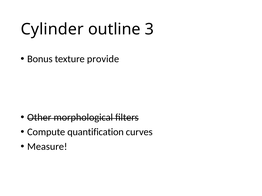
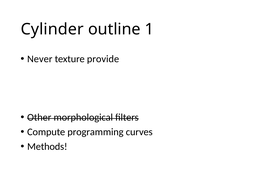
3: 3 -> 1 (149, 29)
Bonus: Bonus -> Never (40, 59)
quantification: quantification -> programming (95, 132)
Measure: Measure -> Methods (47, 147)
